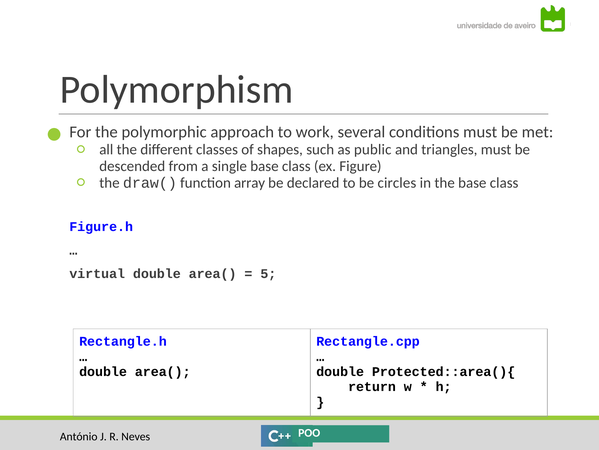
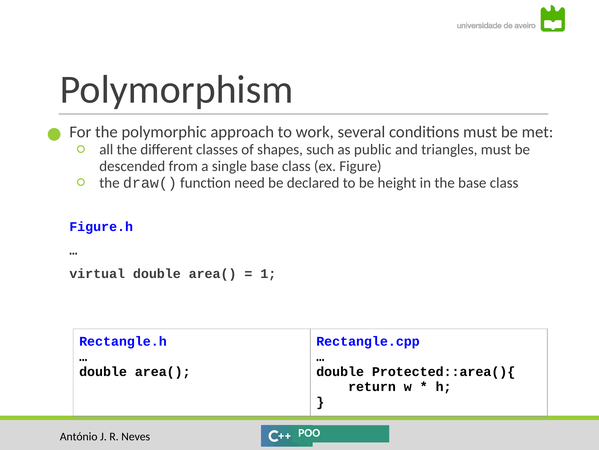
array: array -> need (250, 183)
circles: circles -> height (397, 183)
5: 5 -> 1 (268, 273)
